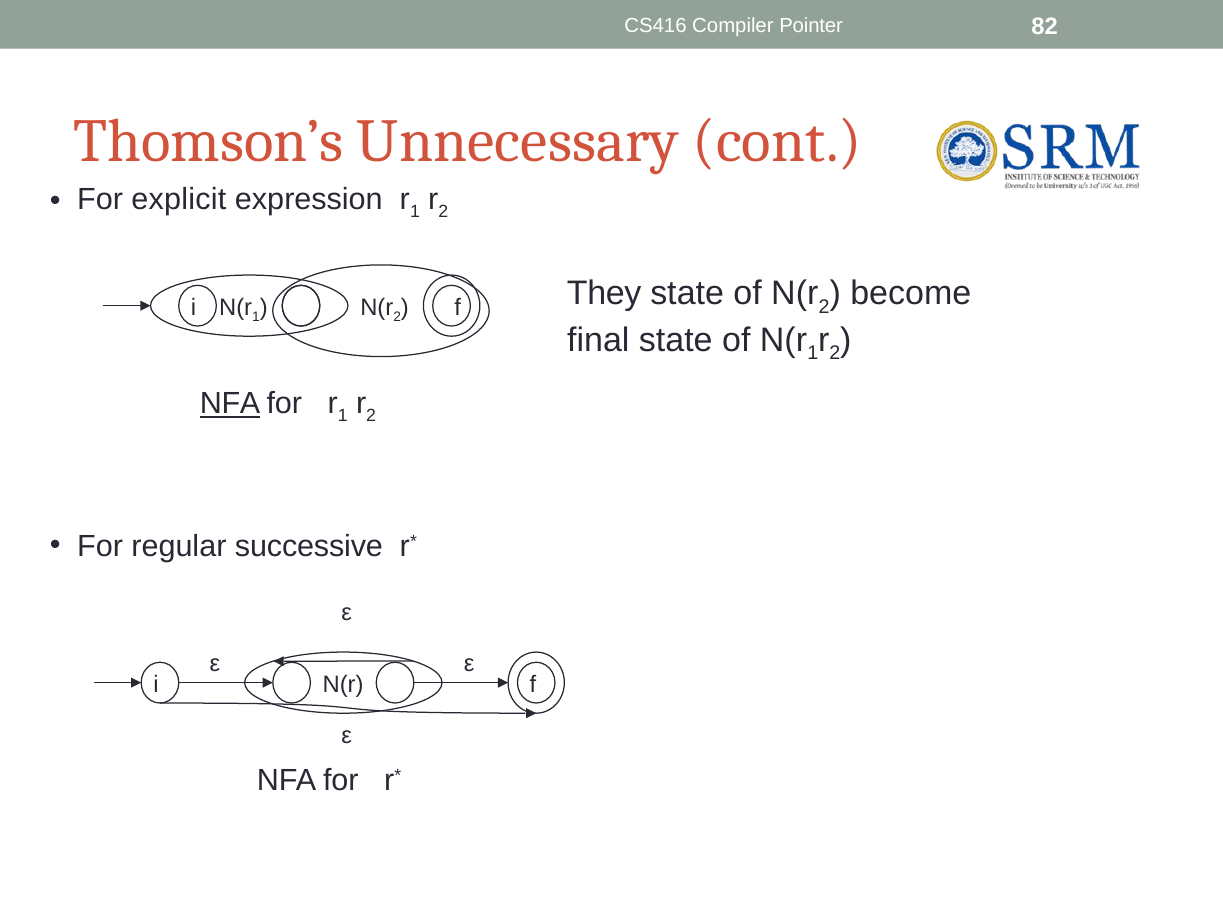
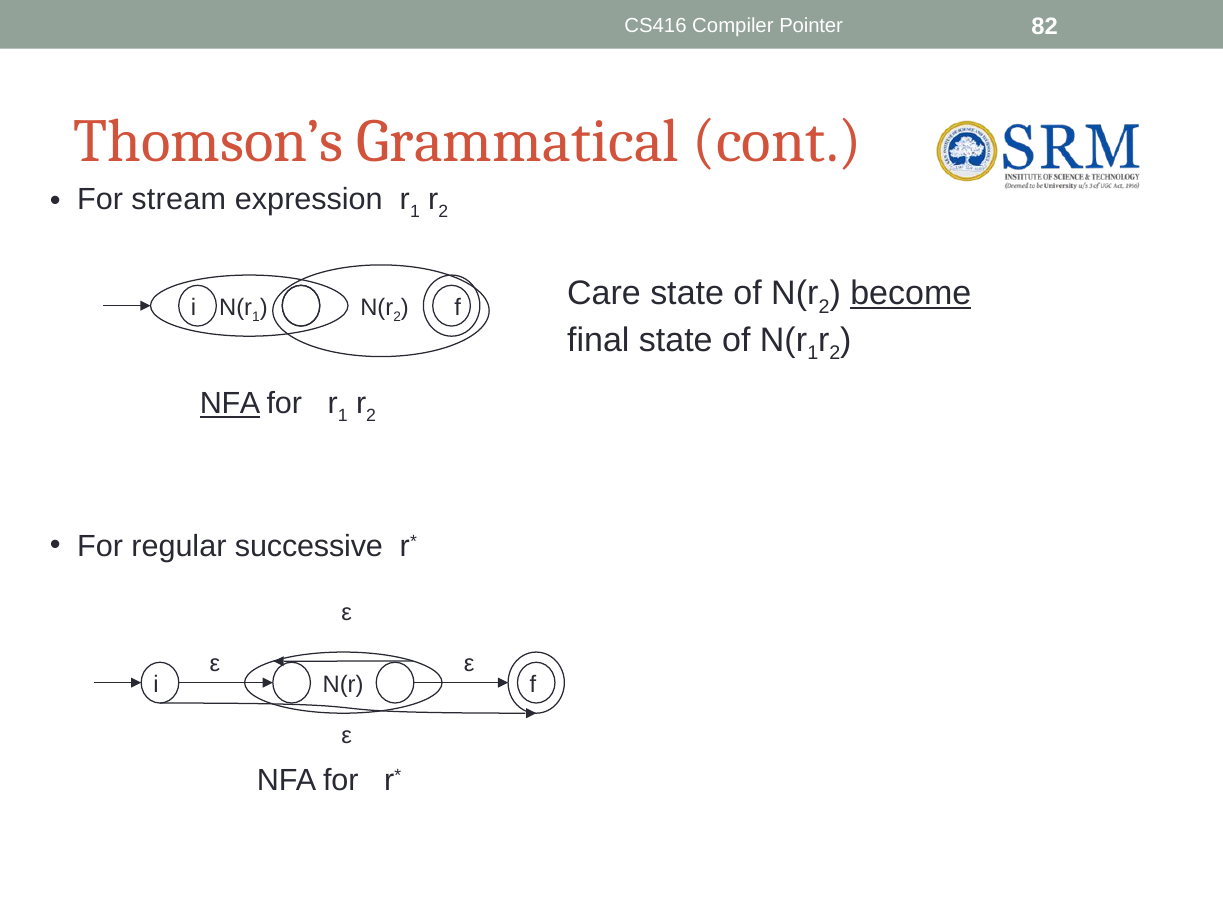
Unnecessary: Unnecessary -> Grammatical (518, 142)
explicit: explicit -> stream (179, 200)
They: They -> Care (604, 294)
become underline: none -> present (911, 294)
